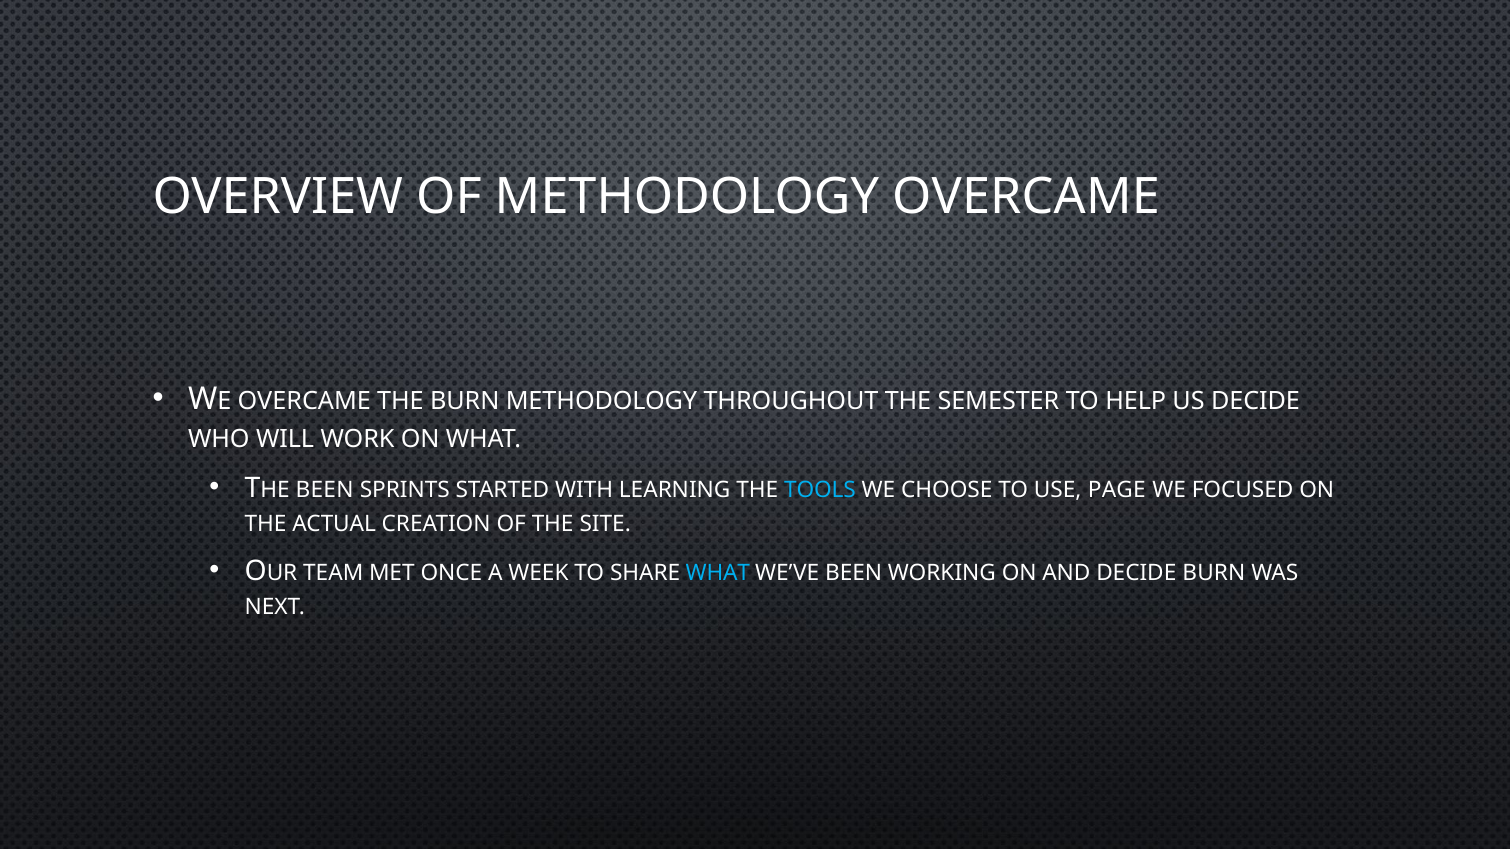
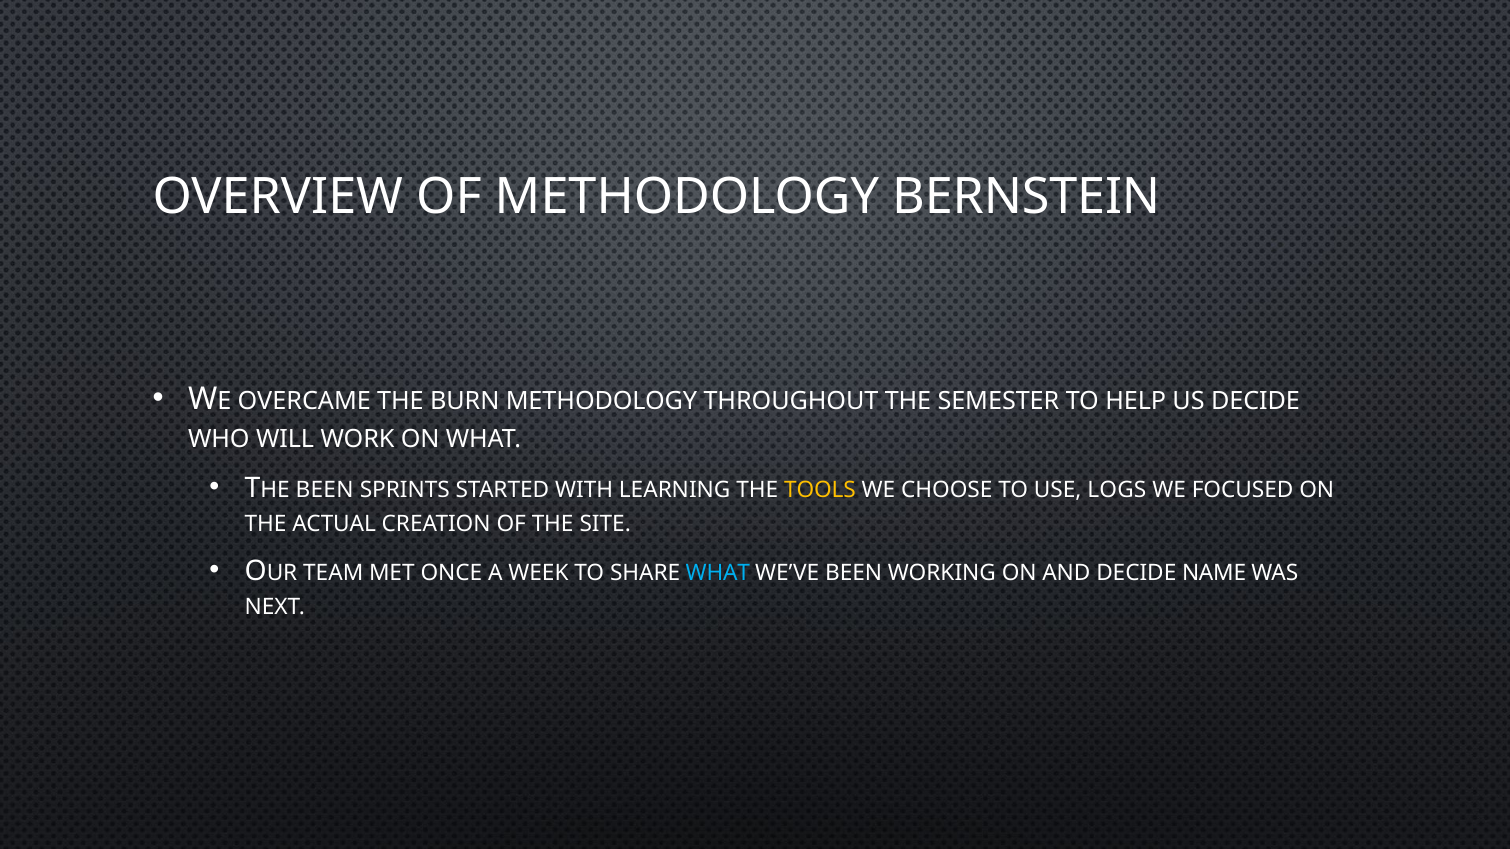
METHODOLOGY OVERCAME: OVERCAME -> BERNSTEIN (1026, 197)
TOOLS colour: light blue -> yellow (820, 490)
PAGE: PAGE -> LOGS (1117, 490)
DECIDE BURN: BURN -> NAME (1214, 573)
